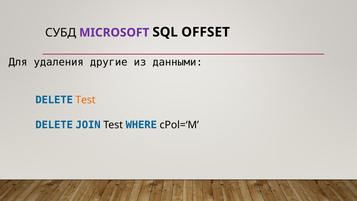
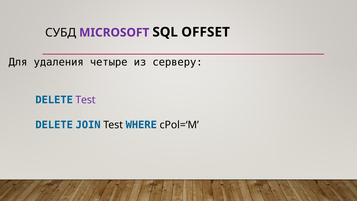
другие: другие -> четыре (109, 62)
данными: данными -> серверу (178, 62)
Test colour: orange -> purple (85, 100)
